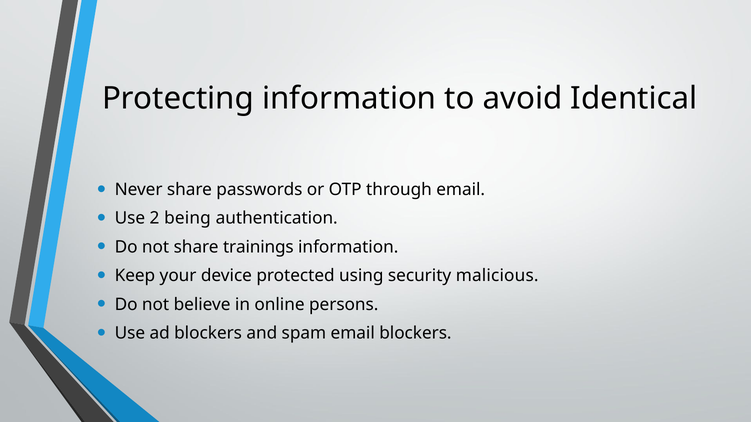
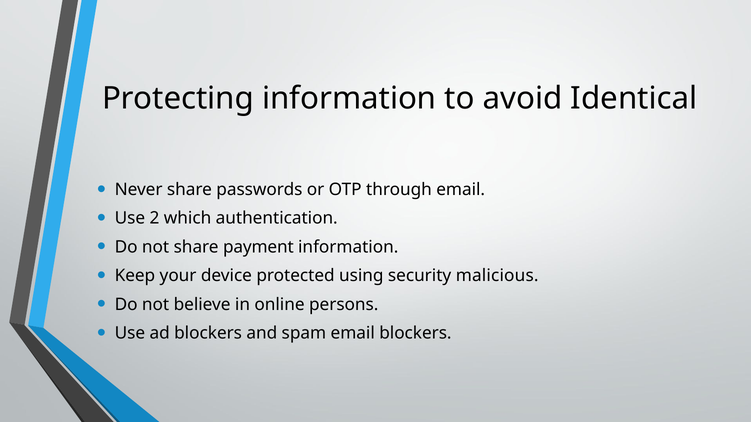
being: being -> which (188, 219)
trainings: trainings -> payment (258, 247)
